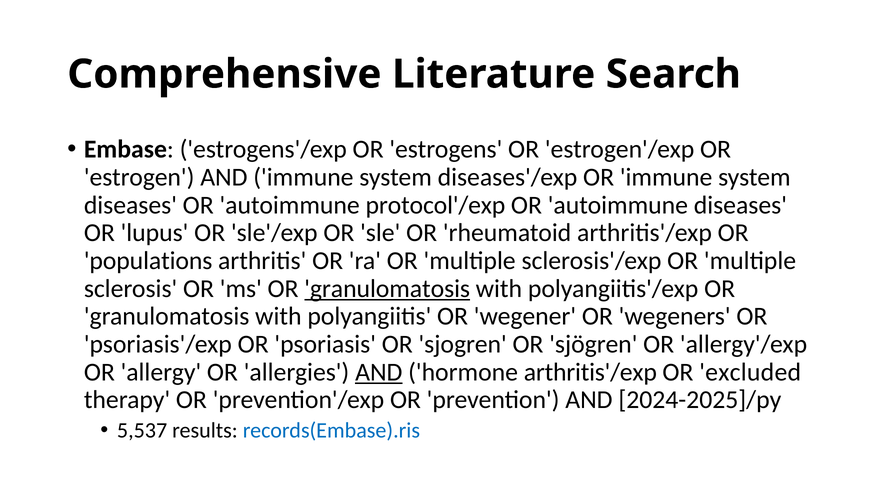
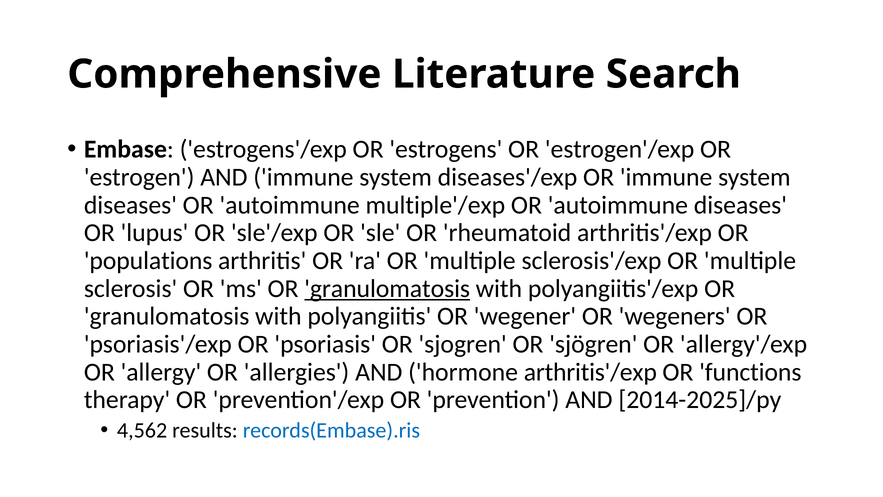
protocol'/exp: protocol'/exp -> multiple'/exp (435, 205)
AND underline: present -> none (379, 372)
excluded: excluded -> functions (750, 372)
2024-2025]/py: 2024-2025]/py -> 2014-2025]/py (700, 400)
5,537: 5,537 -> 4,562 (142, 430)
